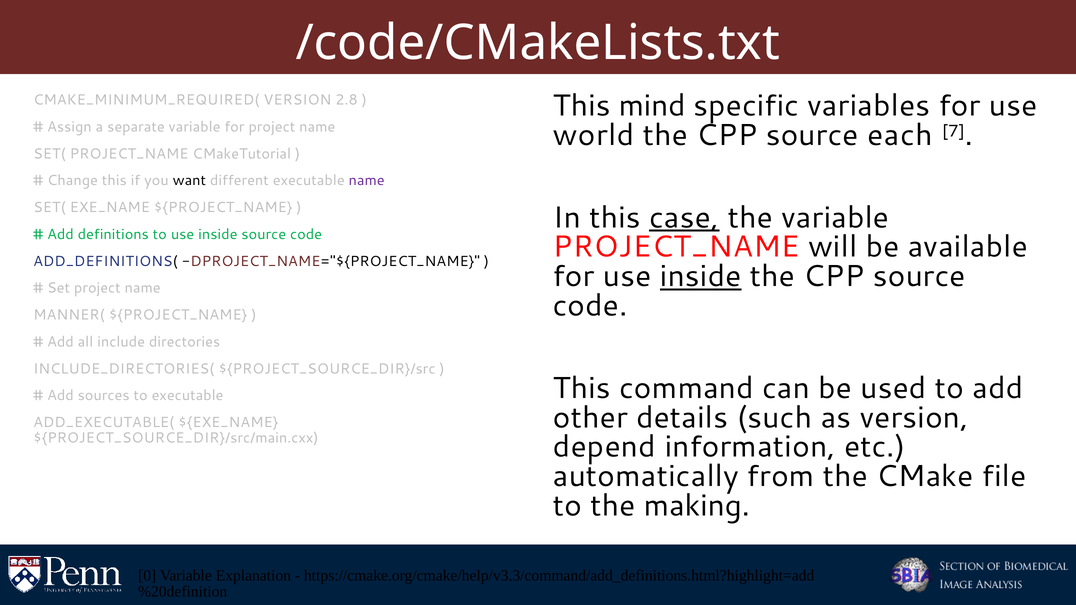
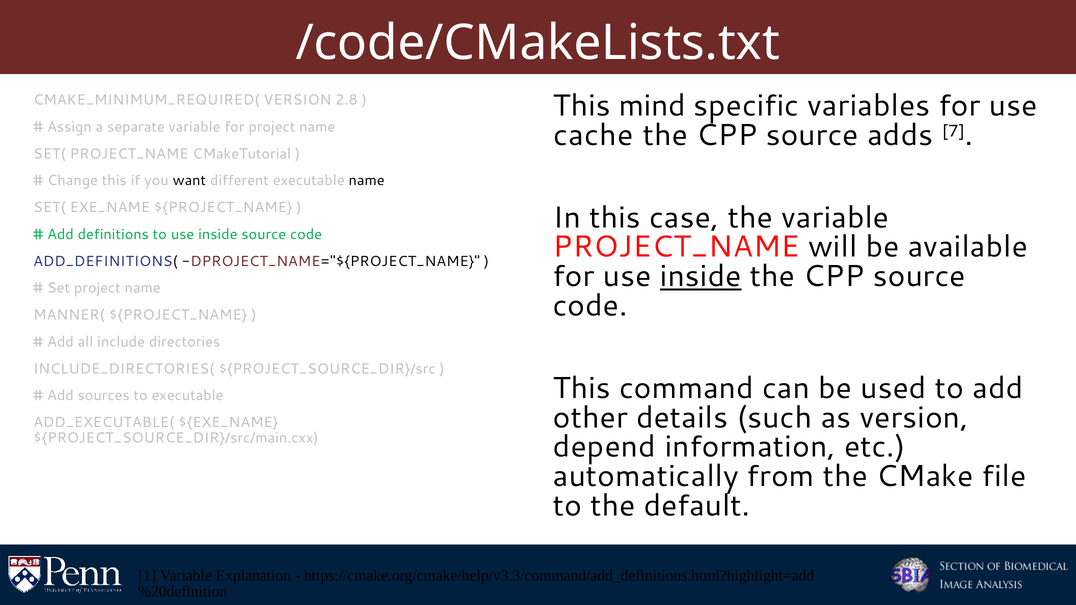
world: world -> cache (593, 135)
each: each -> adds (900, 135)
name colour: purple -> black (367, 181)
case underline: present -> none (684, 218)
making: making -> default (697, 506)
0: 0 -> 1 (147, 576)
